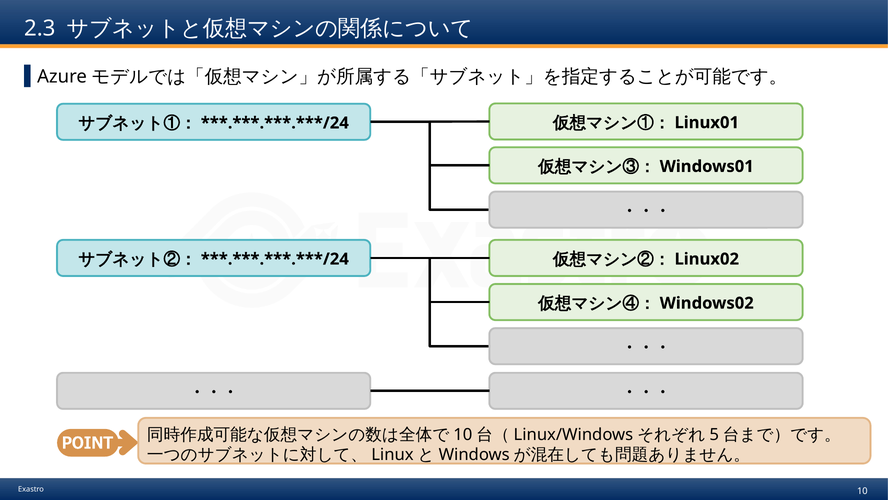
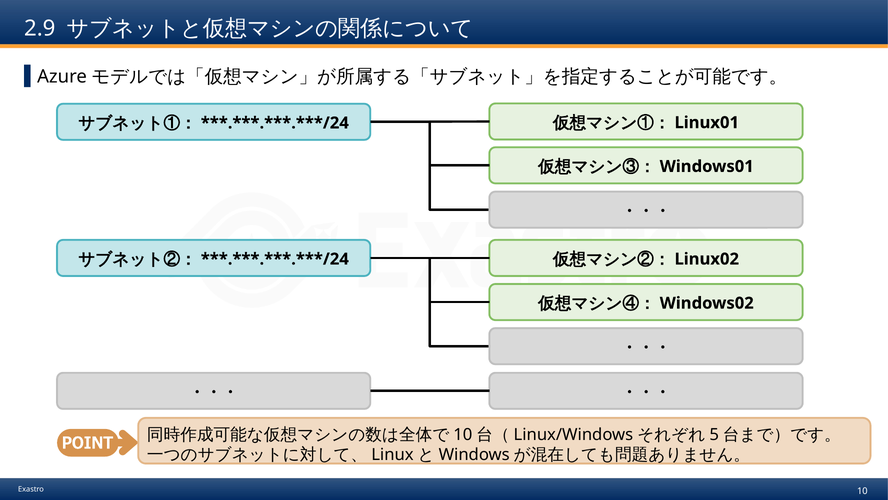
2.3: 2.3 -> 2.9 (40, 28)
